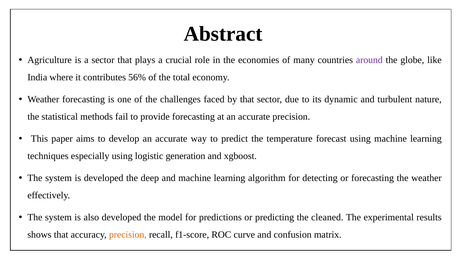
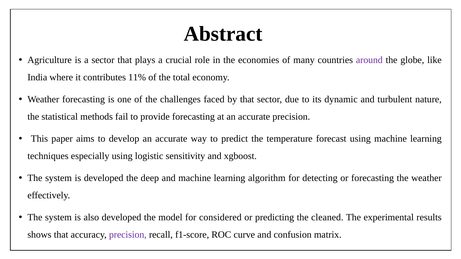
56%: 56% -> 11% (137, 77)
generation: generation -> sensitivity (185, 156)
predictions: predictions -> considered (220, 218)
precision colour: orange -> purple (128, 235)
